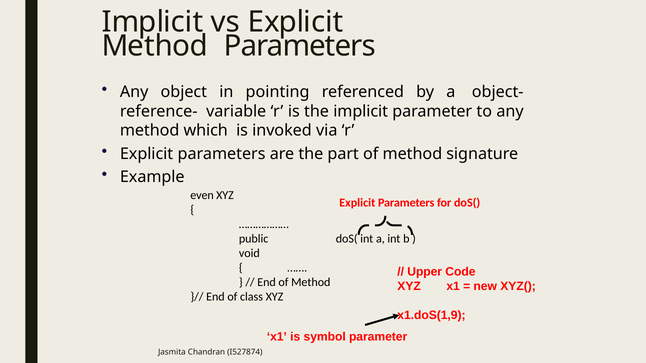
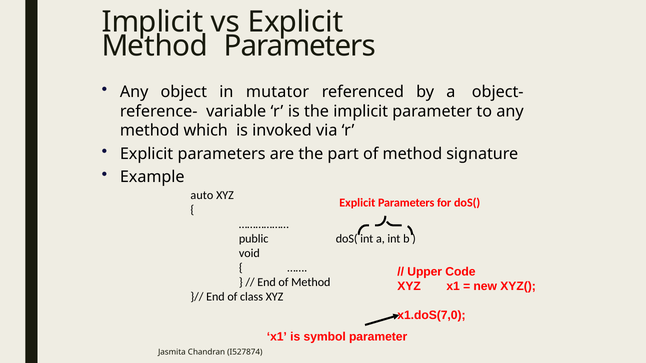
pointing: pointing -> mutator (277, 92)
even: even -> auto (202, 195)
x1.doS(1,9: x1.doS(1,9 -> x1.doS(7,0 (431, 316)
